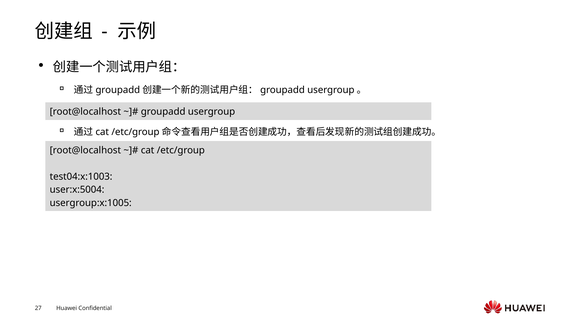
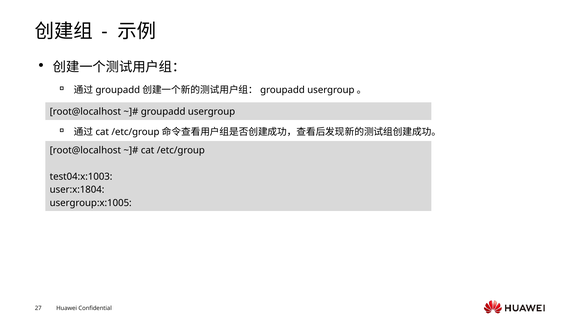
user:x:5004: user:x:5004 -> user:x:1804 (77, 190)
